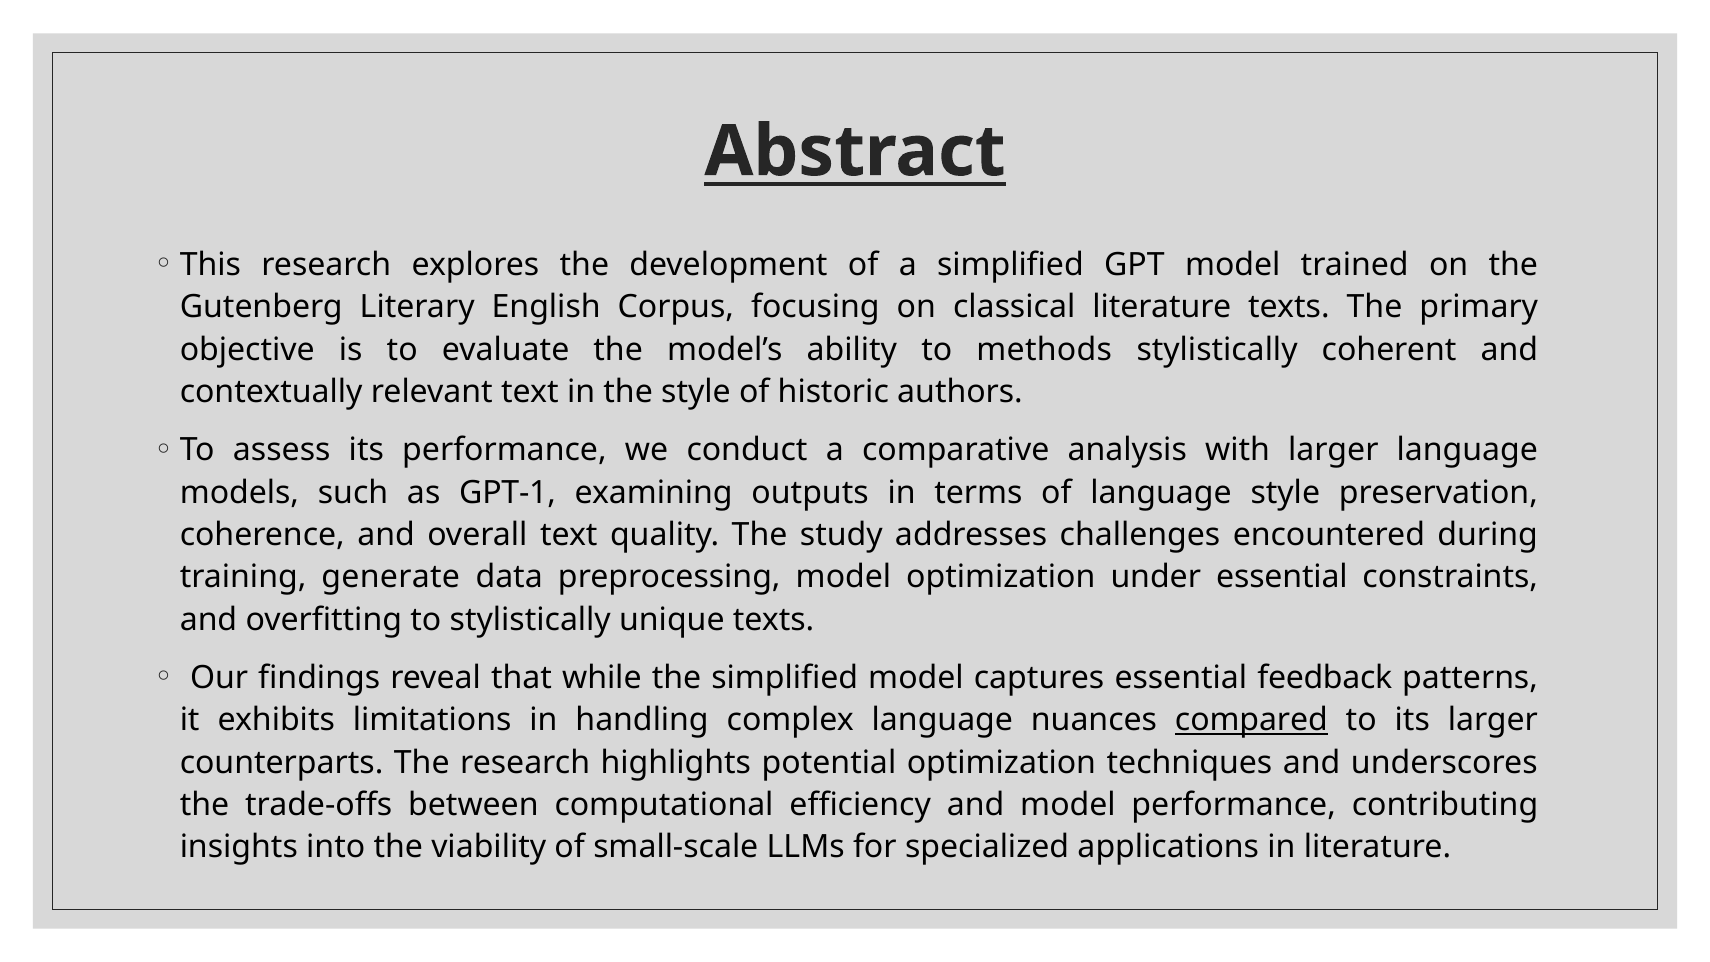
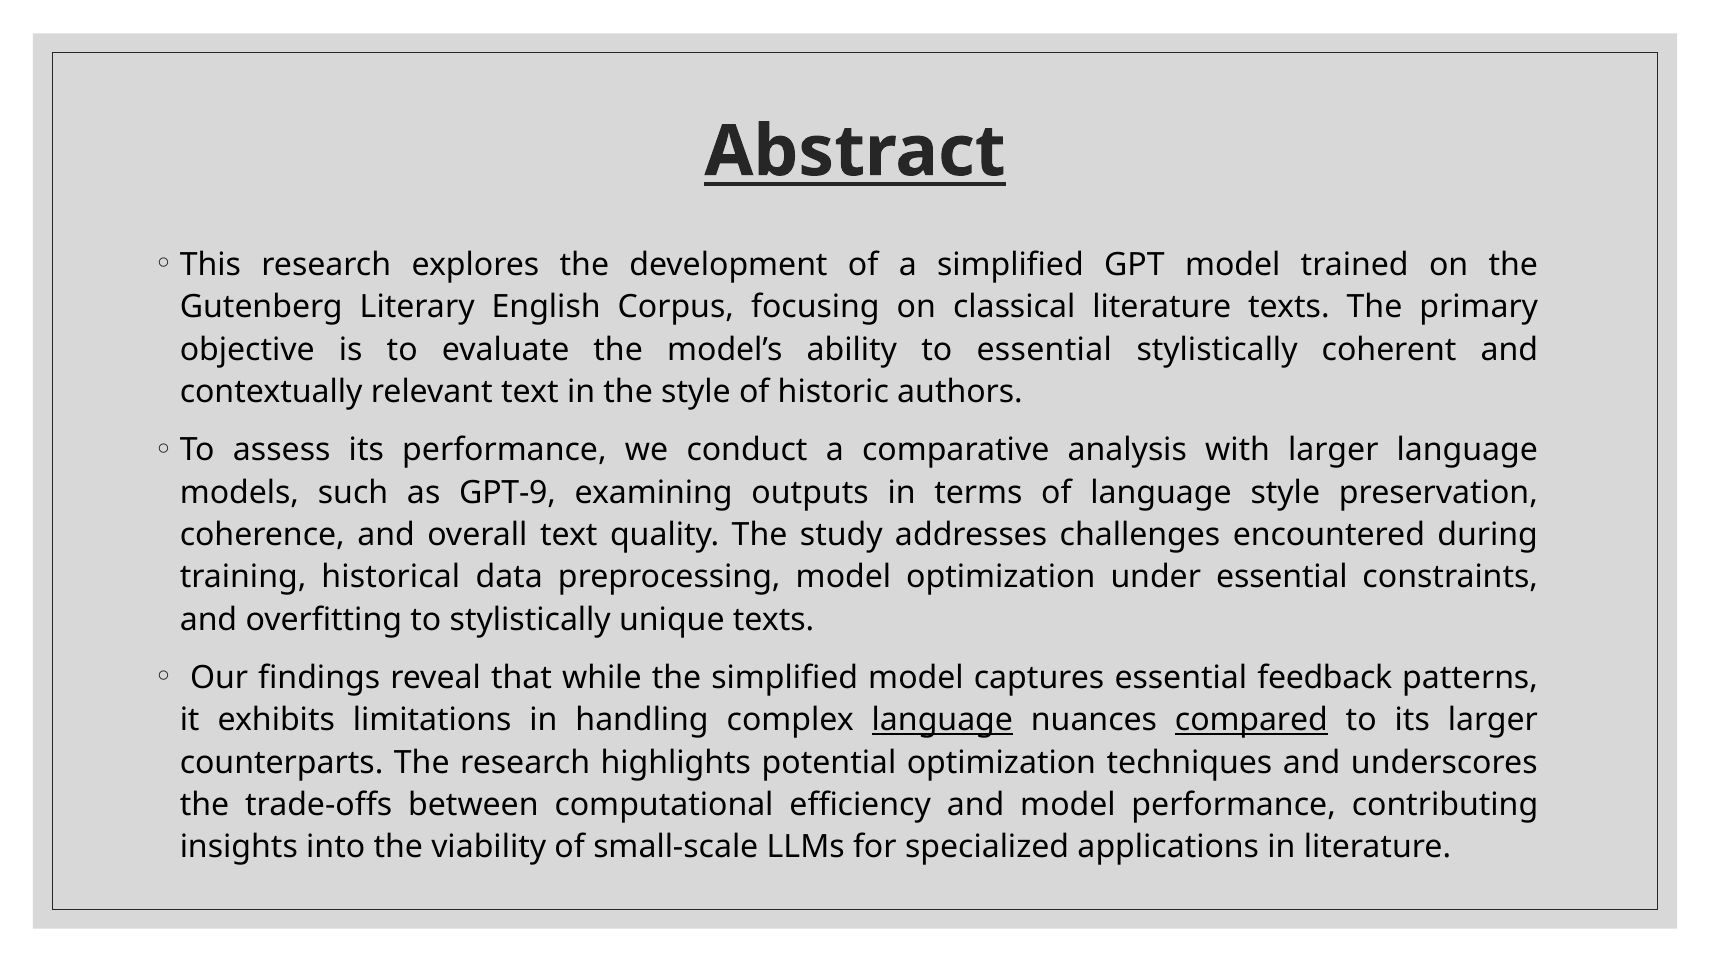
to methods: methods -> essential (1044, 349)
GPT-1: GPT-1 -> GPT-9 (508, 492)
generate: generate -> historical (391, 577)
language underline: none -> present (942, 720)
